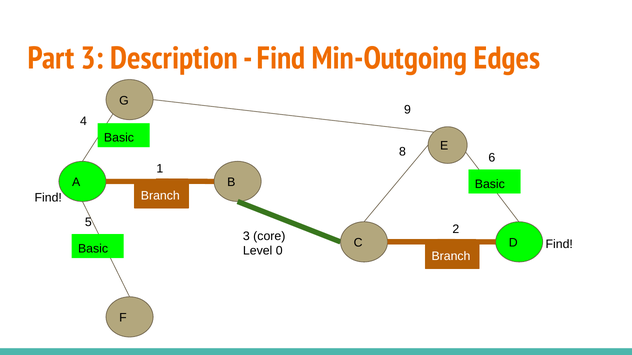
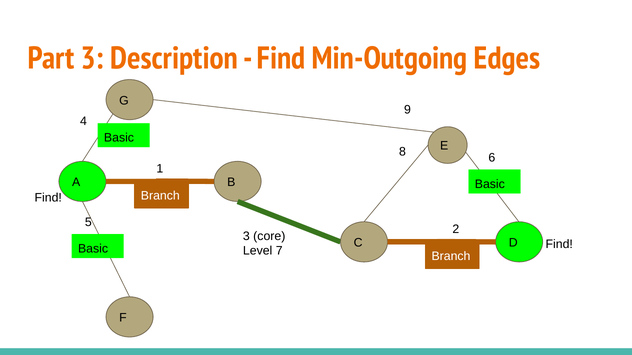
0: 0 -> 7 (279, 251)
